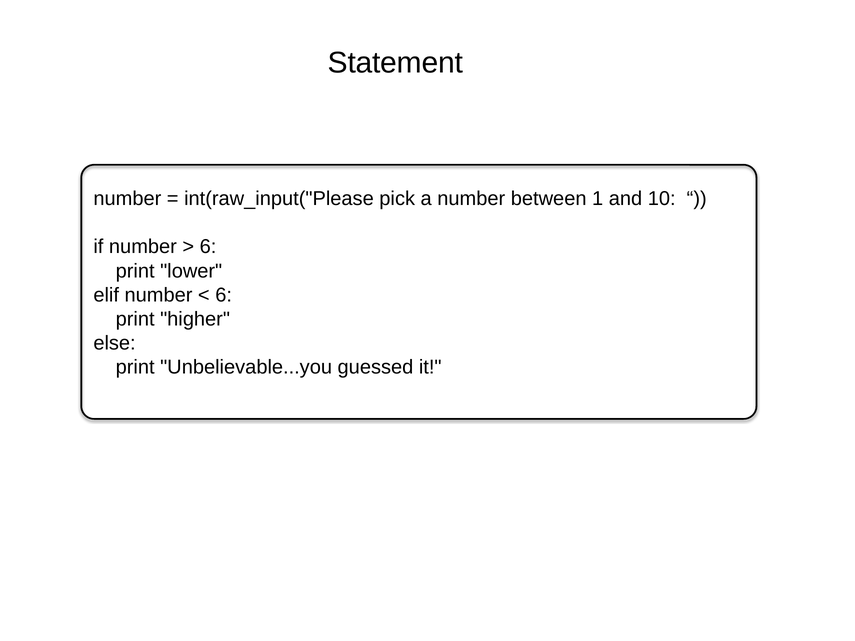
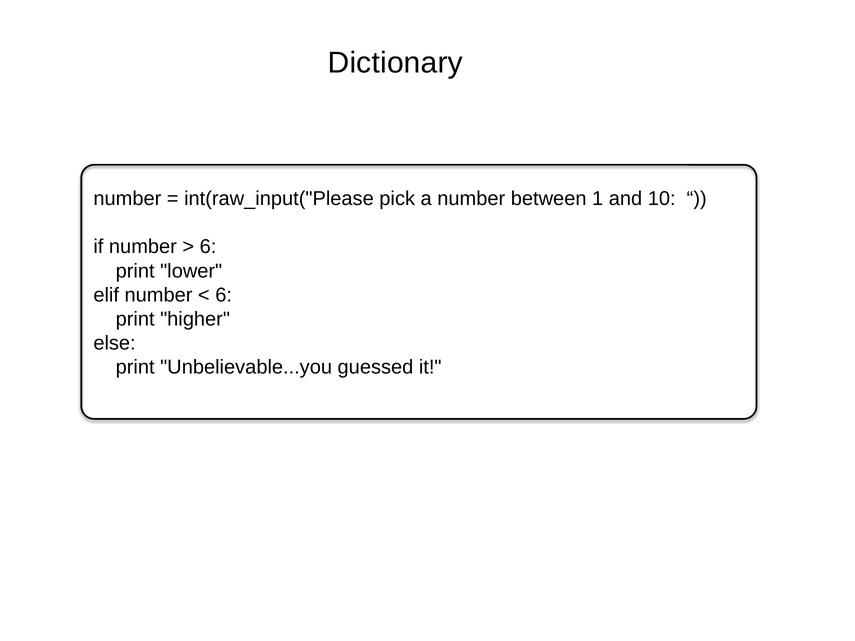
Statement: Statement -> Dictionary (395, 63)
